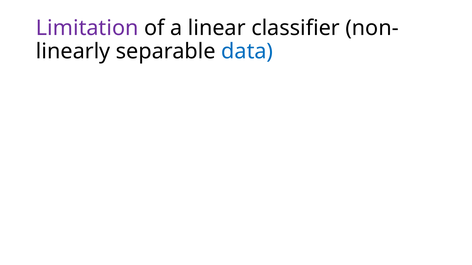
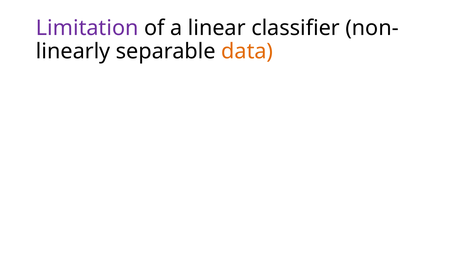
data colour: blue -> orange (247, 51)
